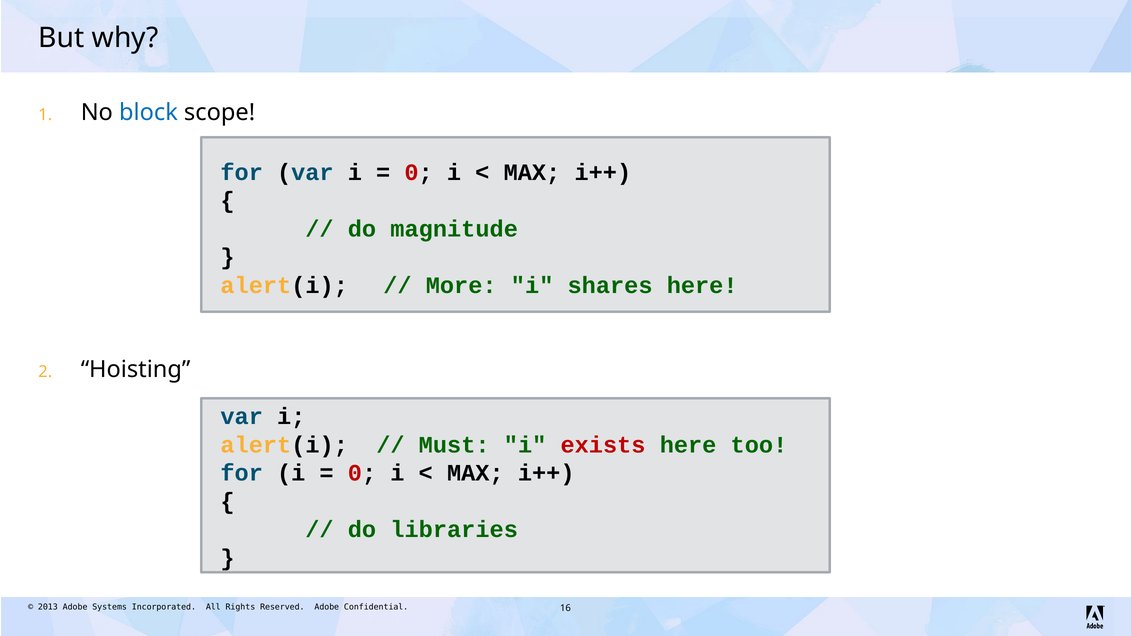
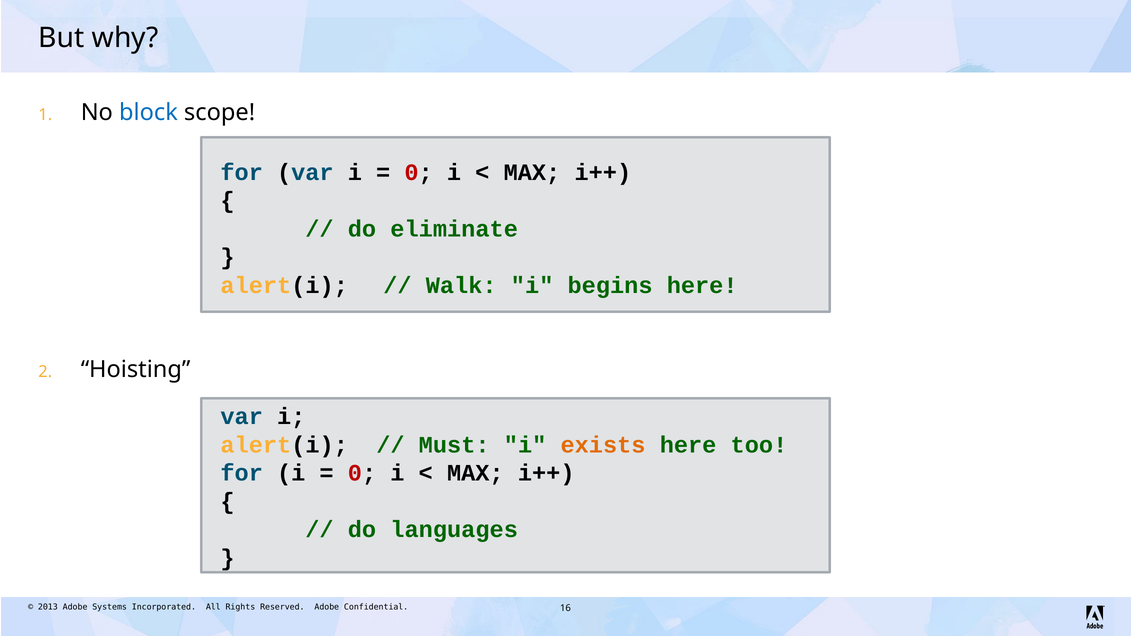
magnitude: magnitude -> eliminate (454, 229)
More: More -> Walk (461, 286)
shares: shares -> begins (610, 286)
exists colour: red -> orange (603, 445)
libraries: libraries -> languages (454, 530)
